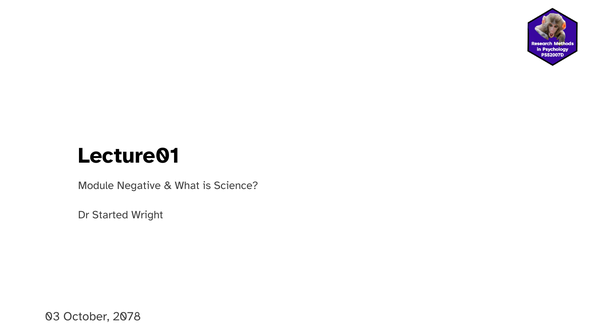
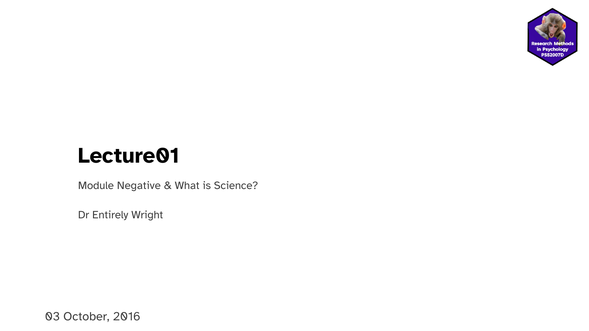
Started: Started -> Entirely (110, 215)
2078: 2078 -> 2016 (127, 317)
